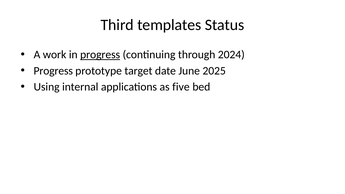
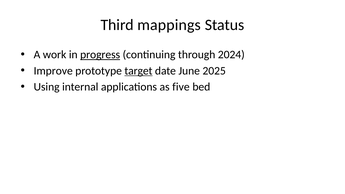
templates: templates -> mappings (169, 25)
Progress: Progress -> Improve (53, 71)
target underline: none -> present (138, 71)
